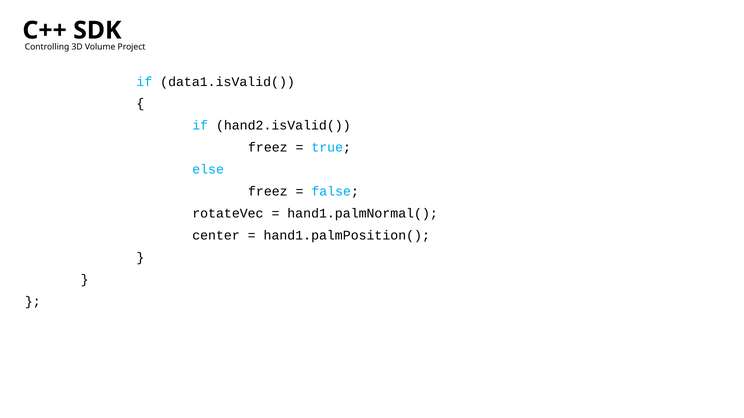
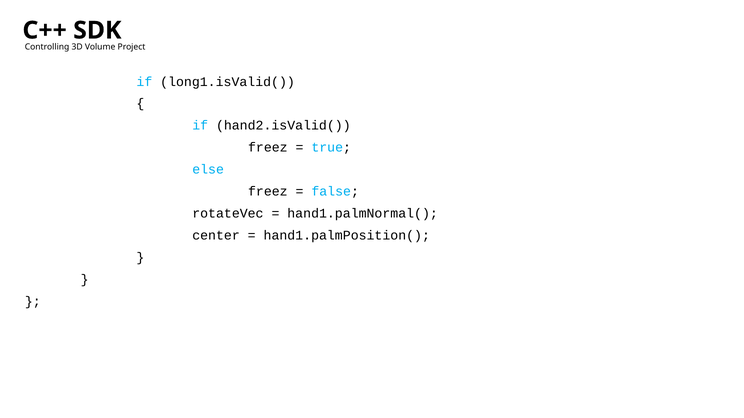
data1.isValid(: data1.isValid( -> long1.isValid( (228, 82)
